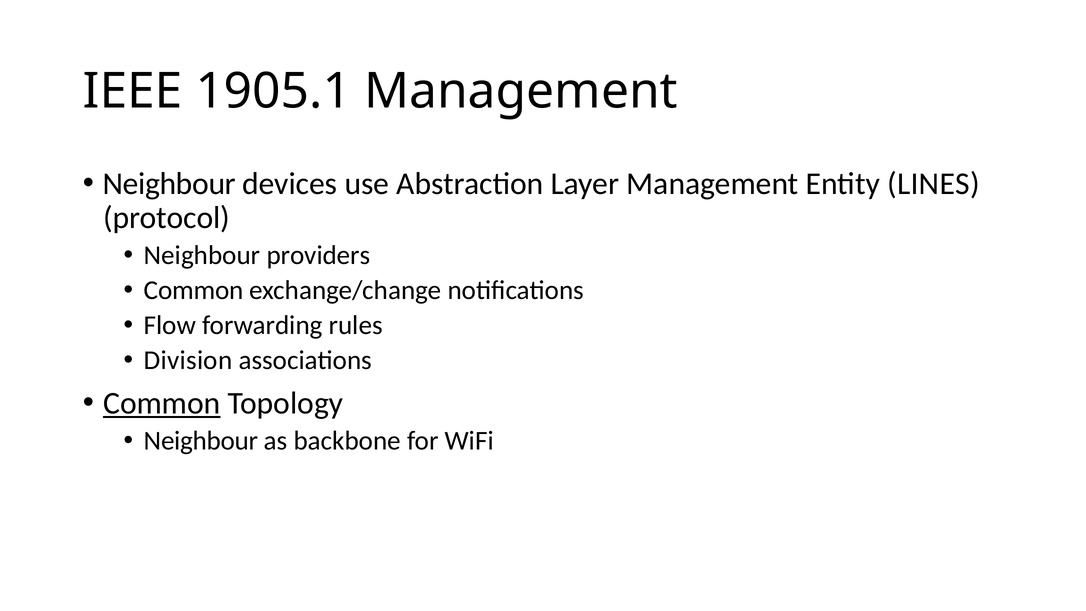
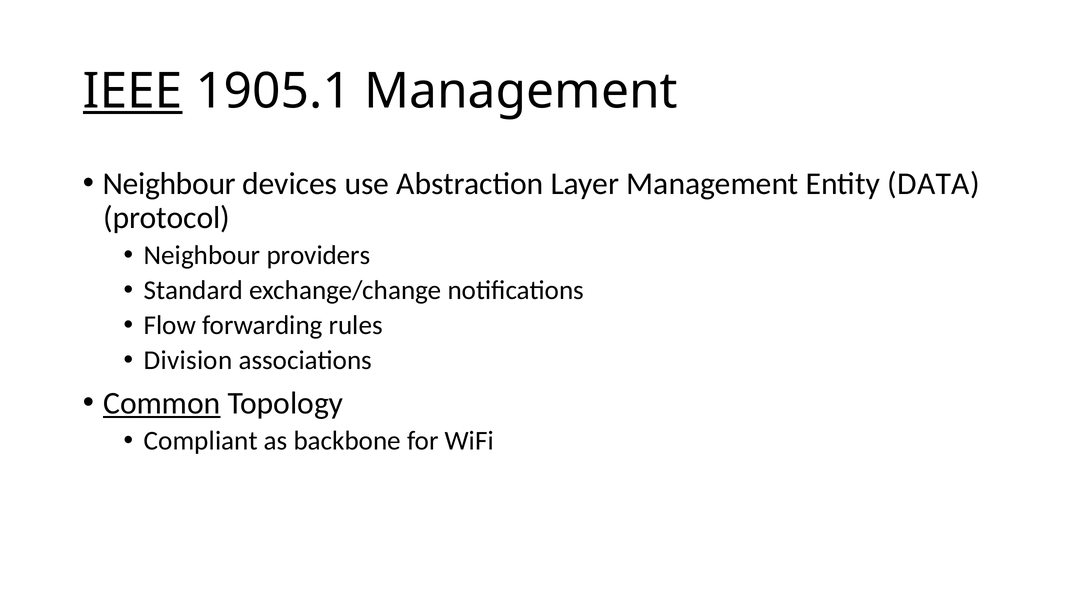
IEEE underline: none -> present (133, 91)
LINES: LINES -> DATA (934, 184)
Common: Common -> Standard (194, 290)
Neighbour: Neighbour -> Compliant (201, 441)
